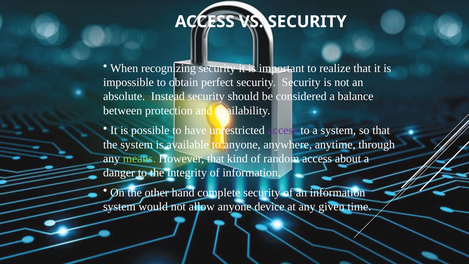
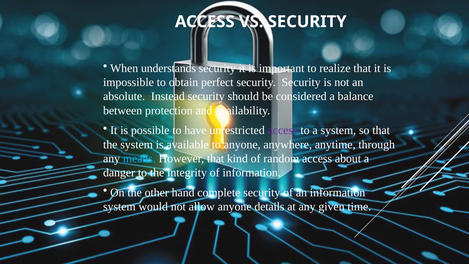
recognizing: recognizing -> understands (168, 68)
means colour: light green -> light blue (139, 158)
device: device -> details (269, 207)
